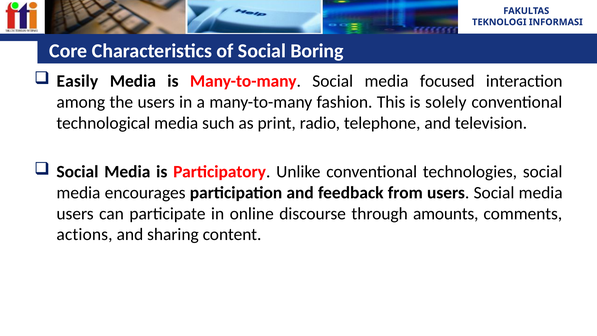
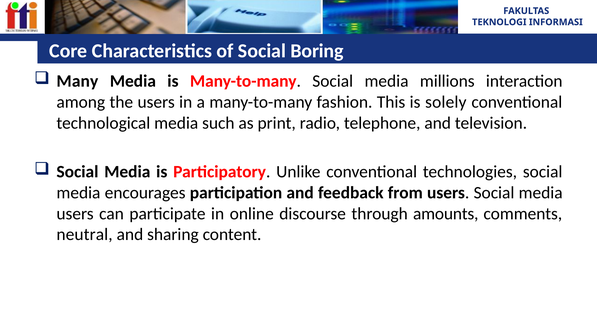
Easily: Easily -> Many (77, 81)
focused: focused -> millions (447, 81)
actions: actions -> neutral (85, 234)
